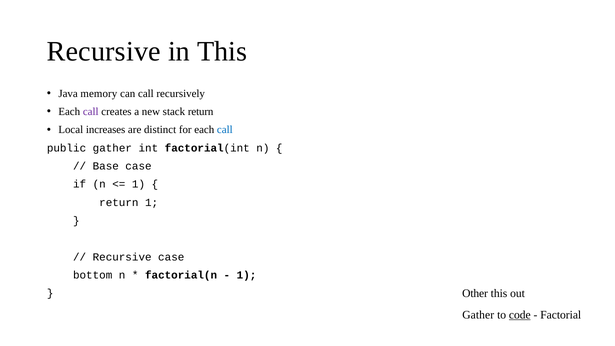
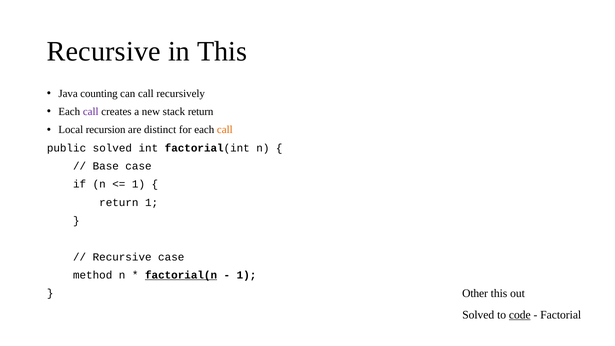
memory: memory -> counting (99, 93)
increases: increases -> recursion (106, 130)
call colour: blue -> orange (225, 130)
public gather: gather -> solved (112, 148)
bottom: bottom -> method (93, 275)
factorial(n underline: none -> present (181, 275)
Gather: Gather -> Solved (478, 315)
